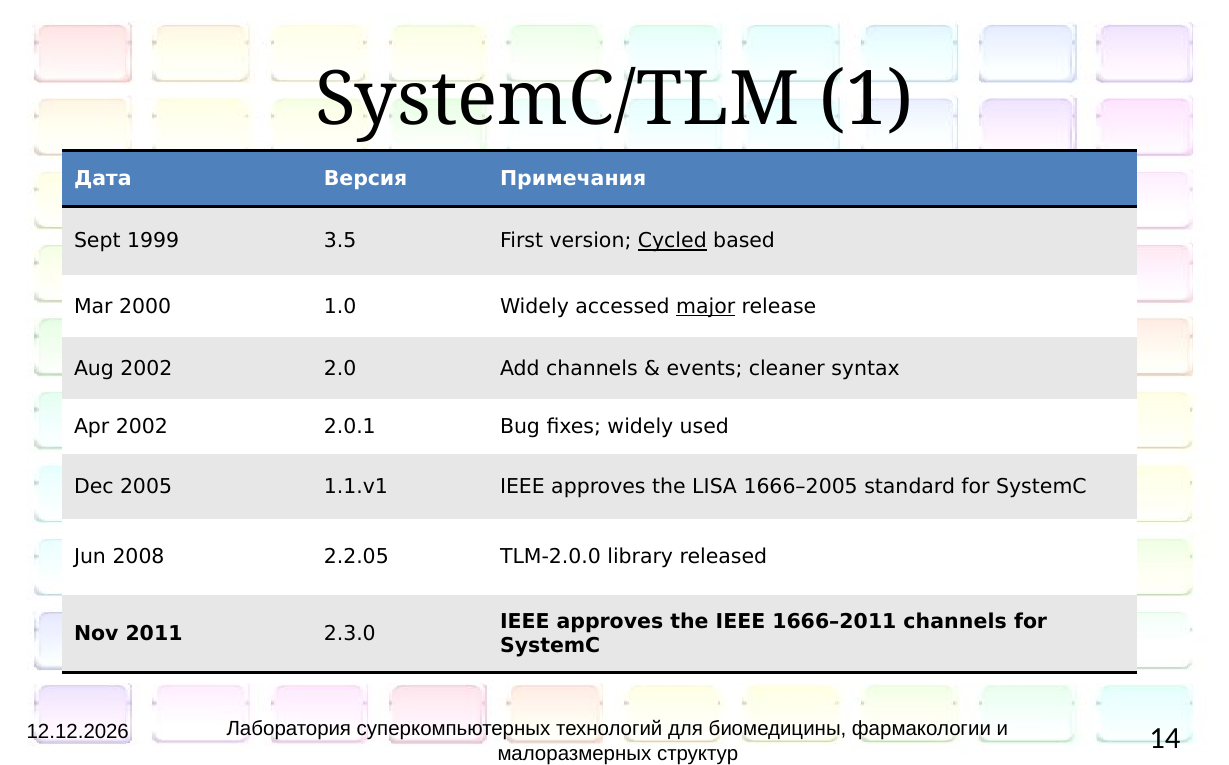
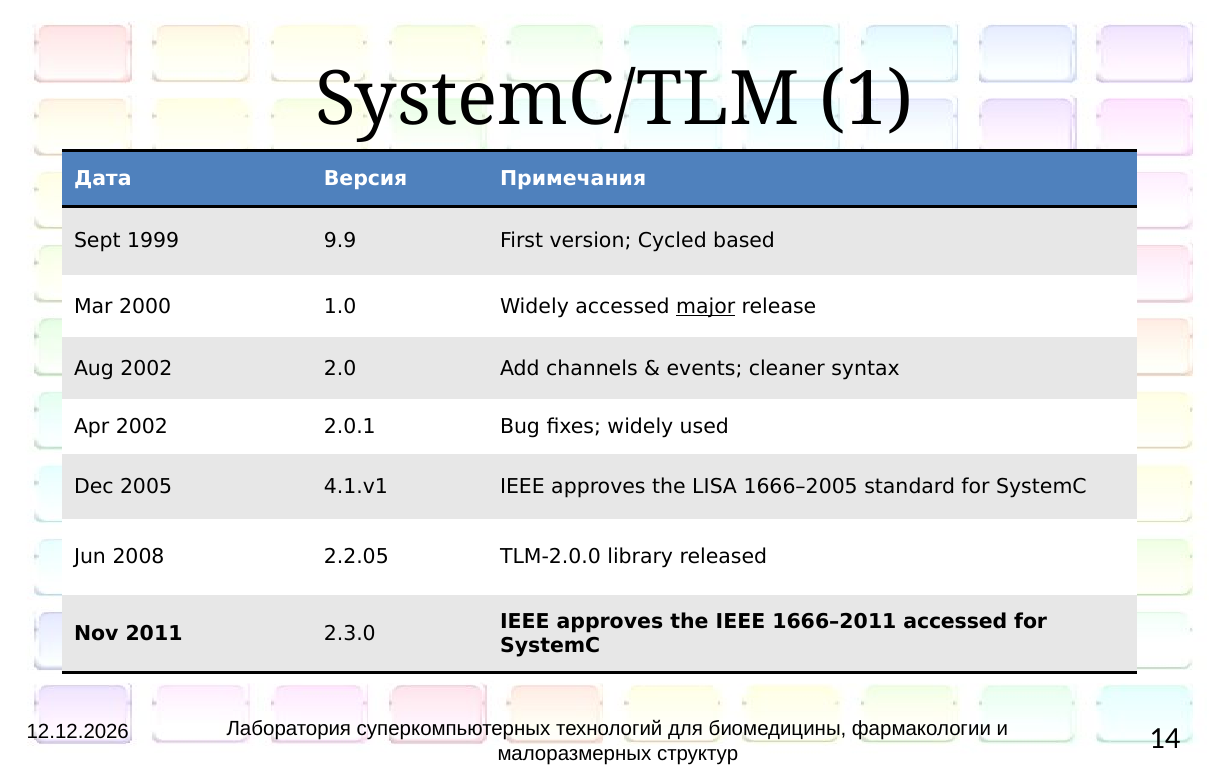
3.5: 3.5 -> 9.9 (340, 241)
Cycled underline: present -> none (672, 241)
1.1.v1: 1.1.v1 -> 4.1.v1 (356, 486)
1666–2011 channels: channels -> accessed (955, 622)
